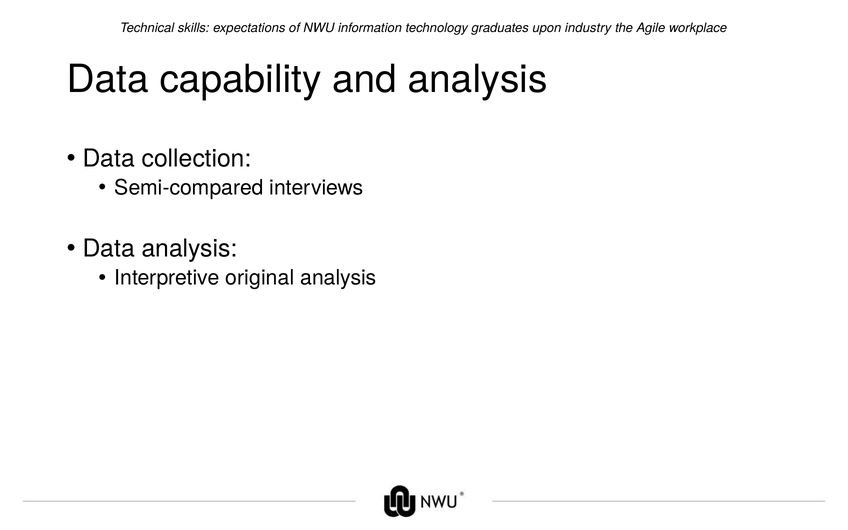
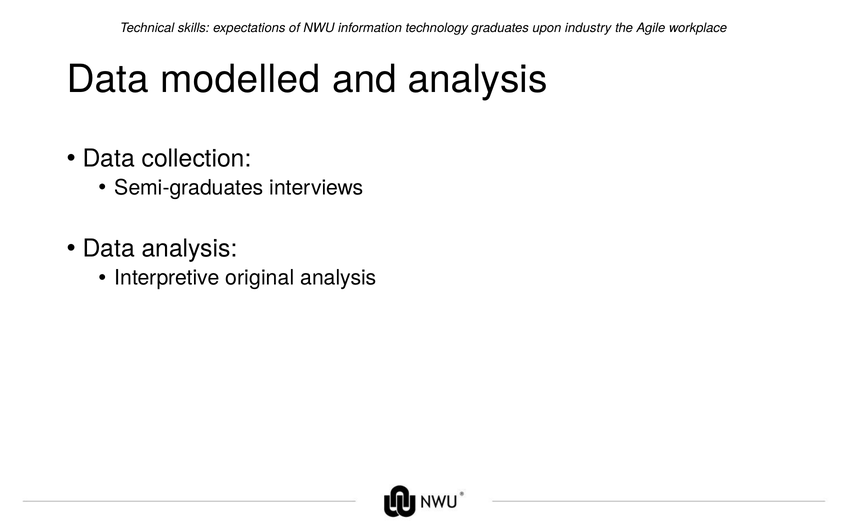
capability: capability -> modelled (240, 79)
Semi-compared: Semi-compared -> Semi-graduates (189, 188)
